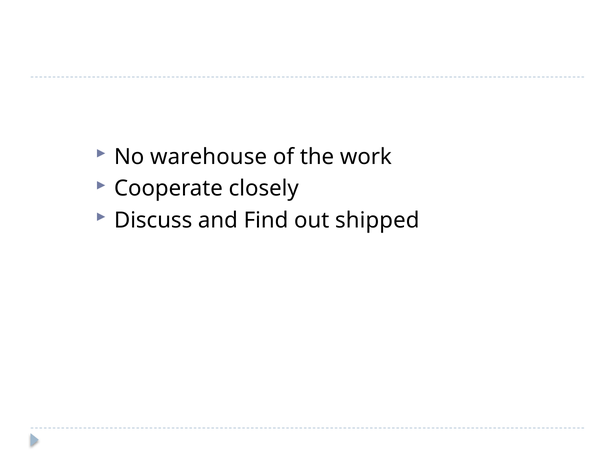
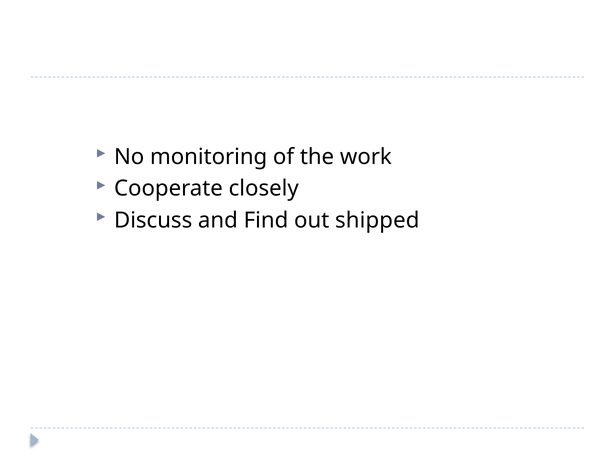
warehouse: warehouse -> monitoring (209, 157)
